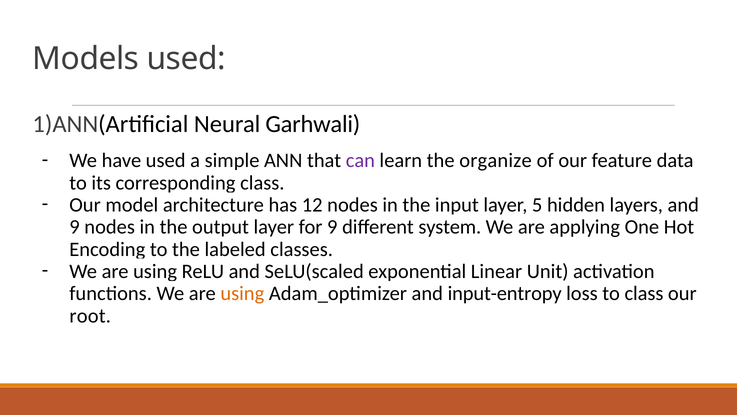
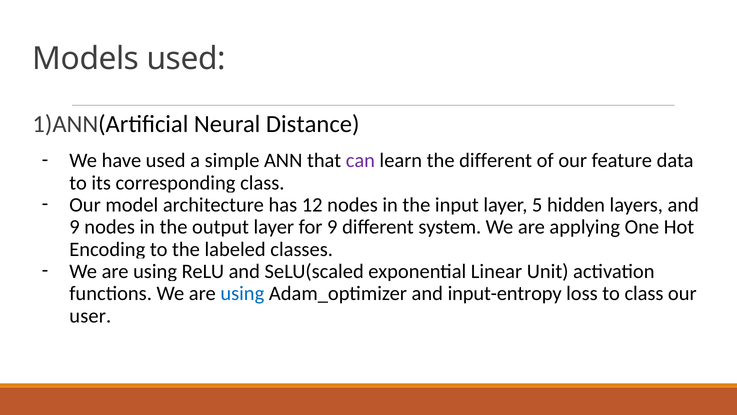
Garhwali: Garhwali -> Distance (313, 124)
the organize: organize -> different (496, 160)
using colour: orange -> blue (242, 293)
root: root -> user (90, 315)
